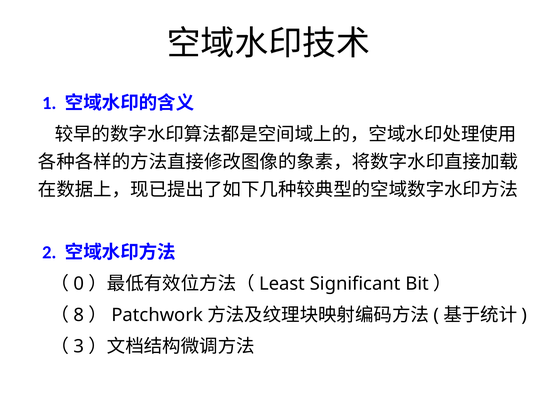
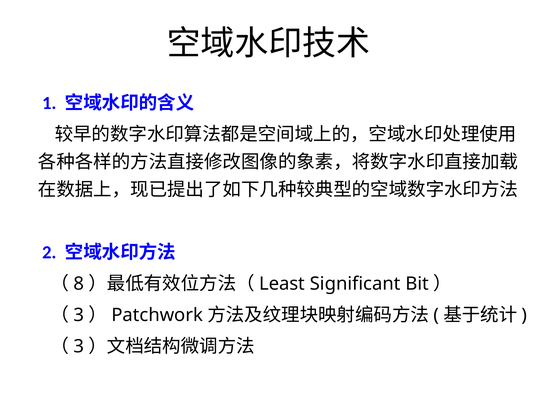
0: 0 -> 8 (79, 284)
8: 8 -> 3 (79, 315)
